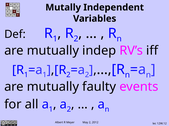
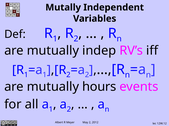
faulty: faulty -> hours (99, 87)
